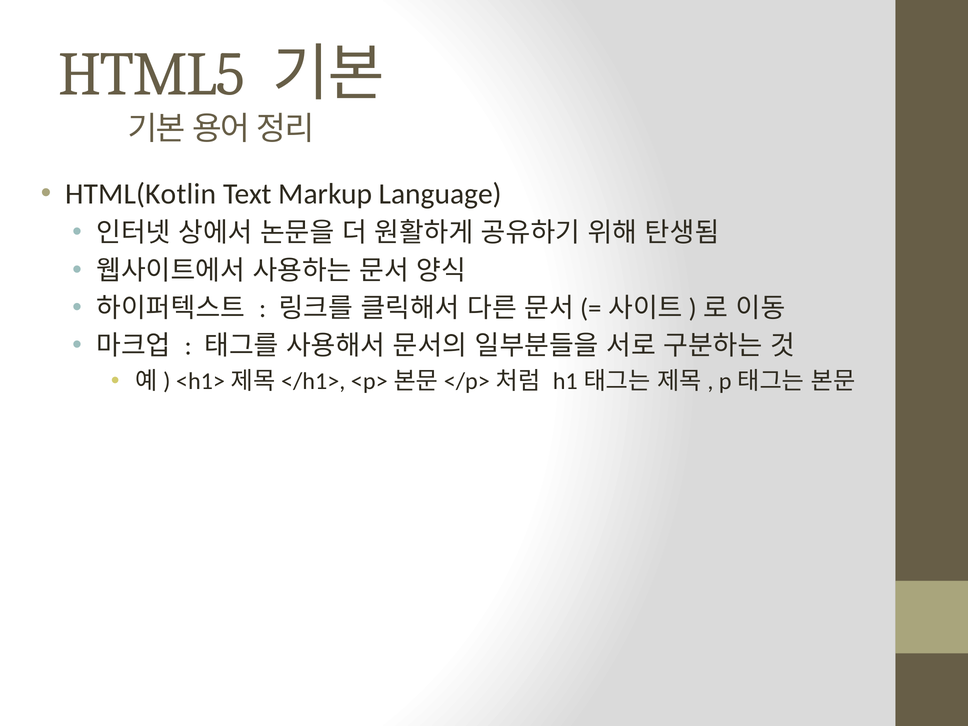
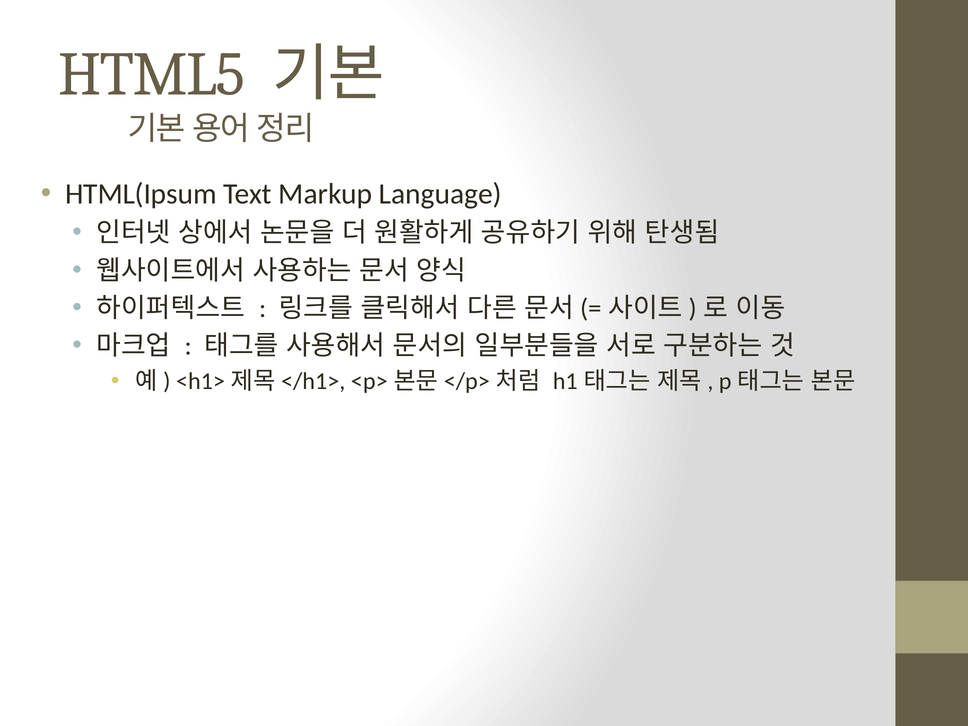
HTML(Kotlin: HTML(Kotlin -> HTML(Ipsum (141, 194)
